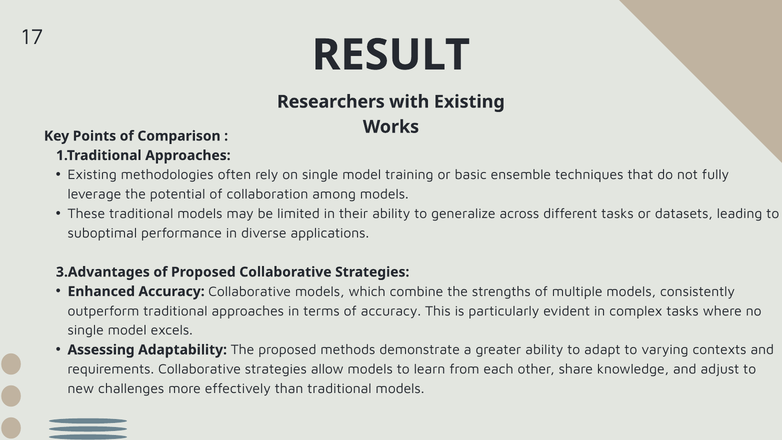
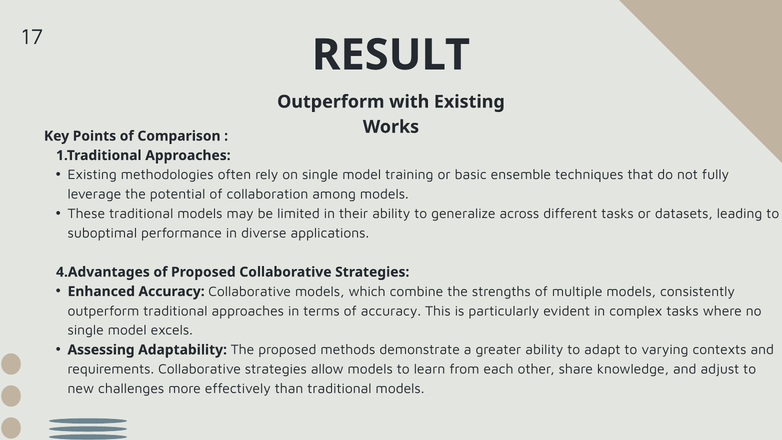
Researchers: Researchers -> Outperform (331, 102)
3.Advantages: 3.Advantages -> 4.Advantages (103, 272)
